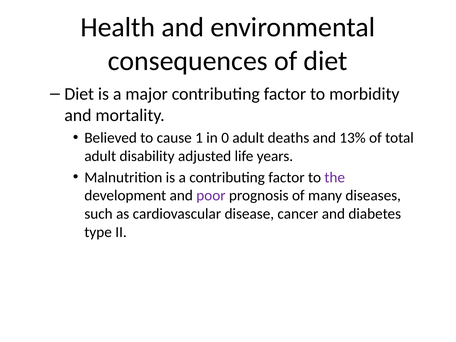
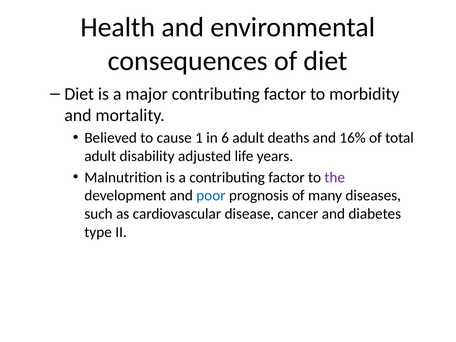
0: 0 -> 6 (225, 138)
13%: 13% -> 16% (353, 138)
poor colour: purple -> blue (211, 196)
